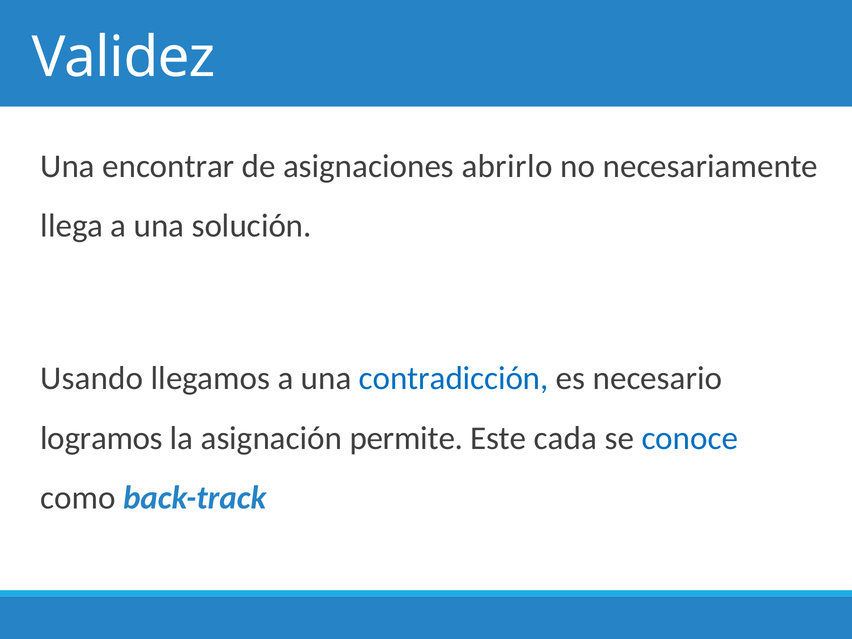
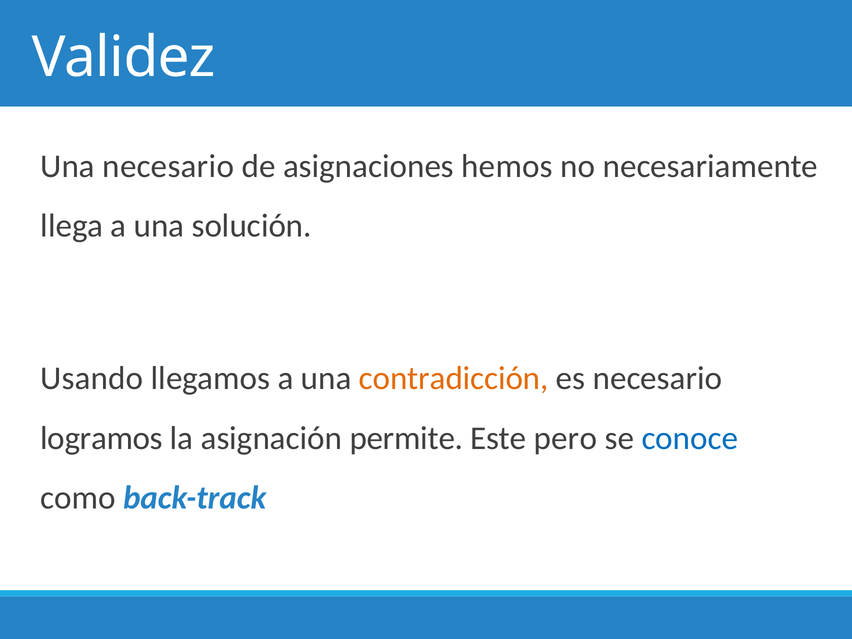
Una encontrar: encontrar -> necesario (168, 166)
abrirlo: abrirlo -> hemos (507, 166)
contradicción colour: blue -> orange (454, 378)
cada: cada -> pero (565, 438)
